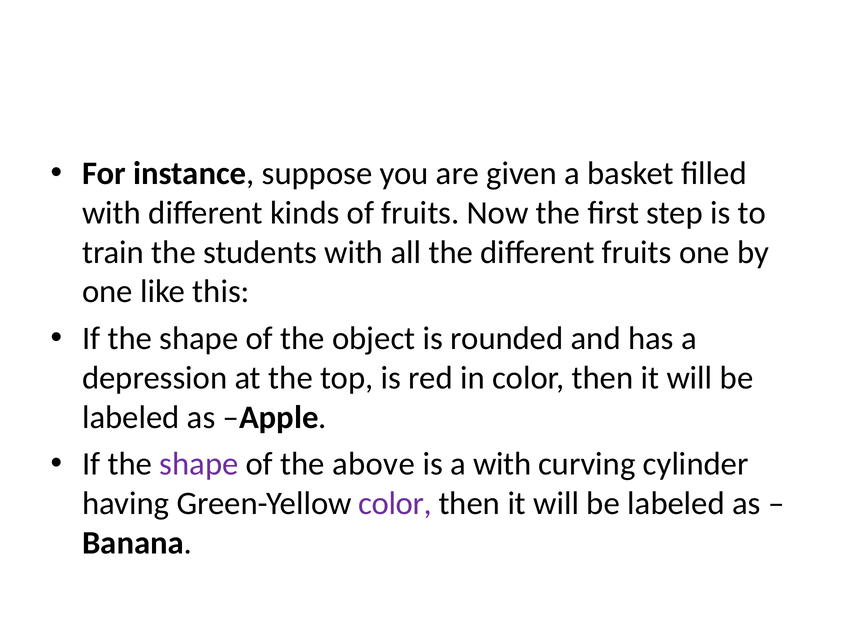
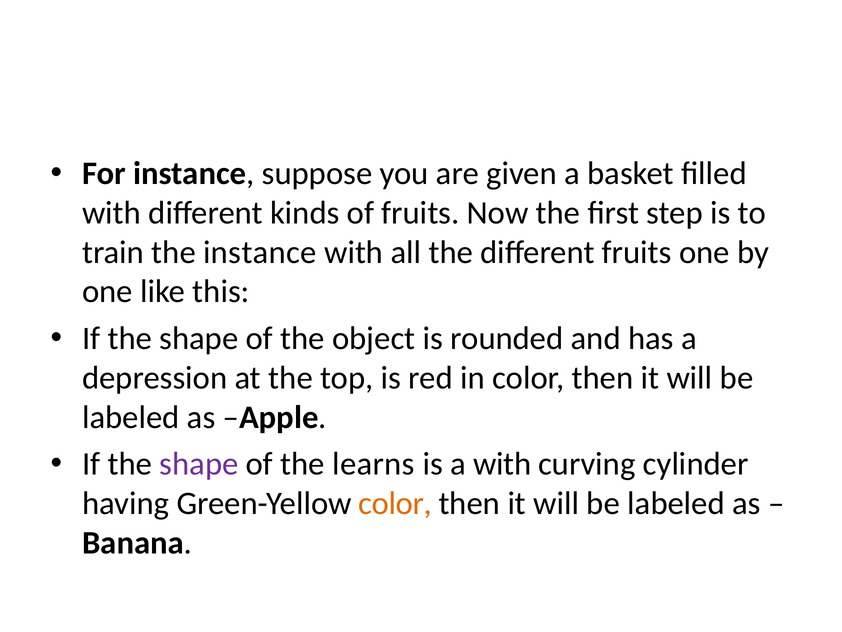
the students: students -> instance (260, 252)
above: above -> learns (374, 464)
color colour: purple -> orange (395, 503)
